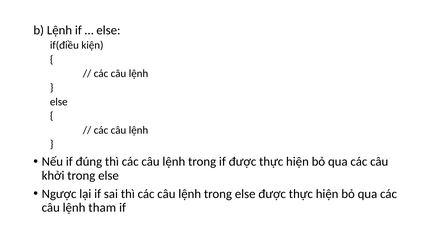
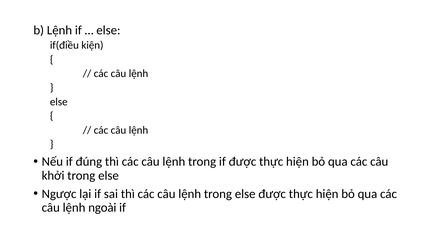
tham: tham -> ngoài (102, 208)
